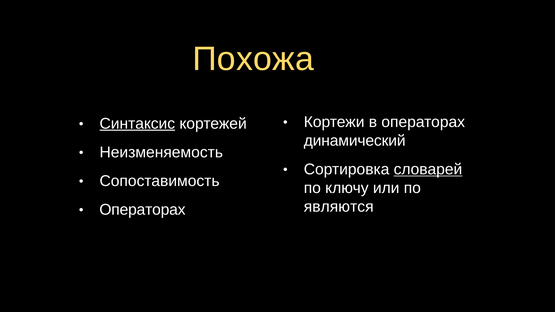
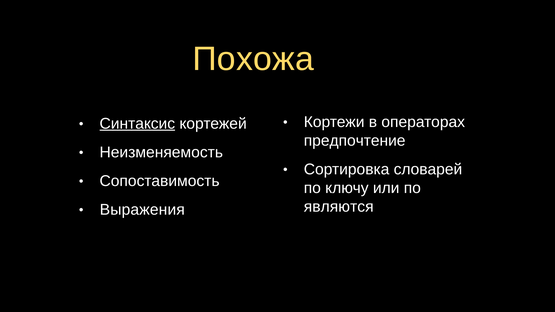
динамический: динамический -> предпочтение (355, 141)
словарей underline: present -> none (428, 169)
Операторах: Операторах -> Выражения (142, 210)
